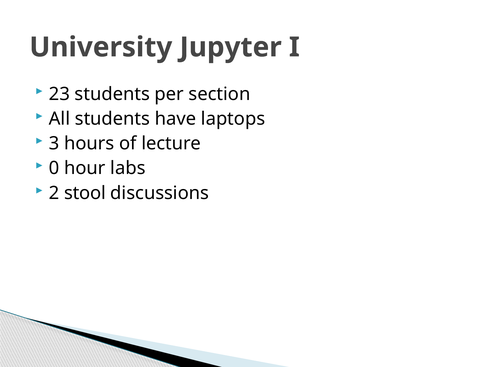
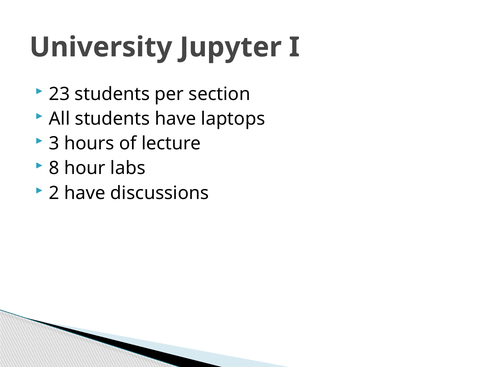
0: 0 -> 8 (54, 168)
2 stool: stool -> have (85, 193)
